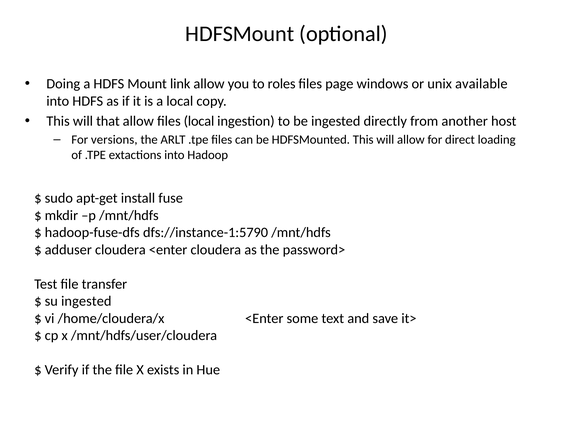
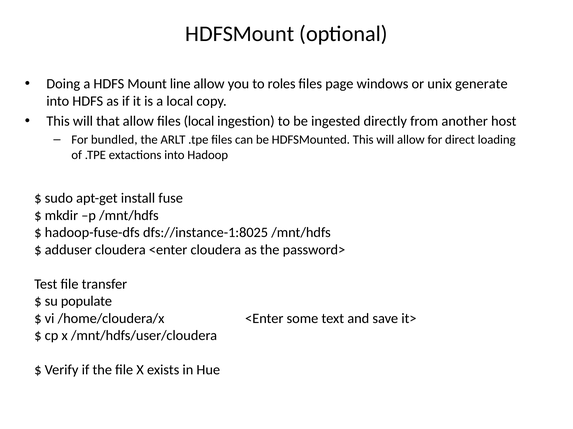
link: link -> line (180, 84)
available: available -> generate (481, 84)
versions: versions -> bundled (114, 140)
dfs://instance-1:5790: dfs://instance-1:5790 -> dfs://instance-1:8025 (206, 233)
su ingested: ingested -> populate (86, 302)
